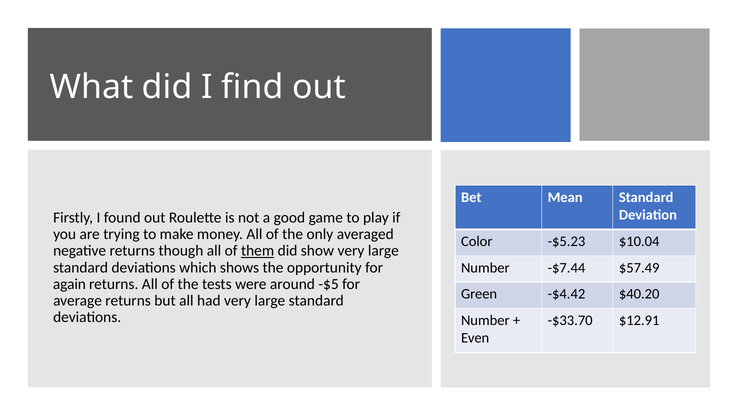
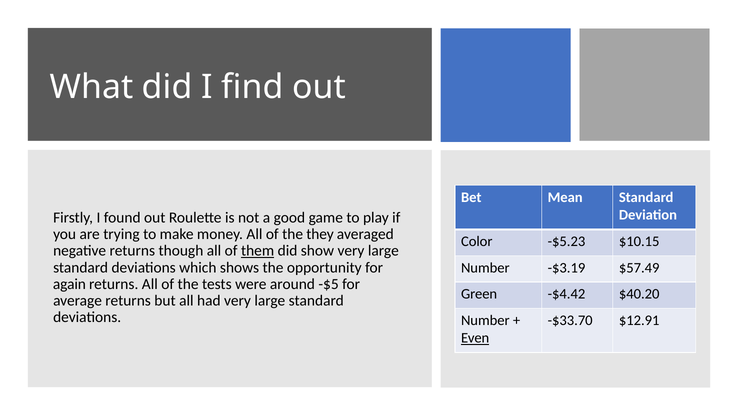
only: only -> they (320, 234)
$10.04: $10.04 -> $10.15 (639, 242)
-$7.44: -$7.44 -> -$3.19 (566, 268)
Even underline: none -> present (475, 338)
